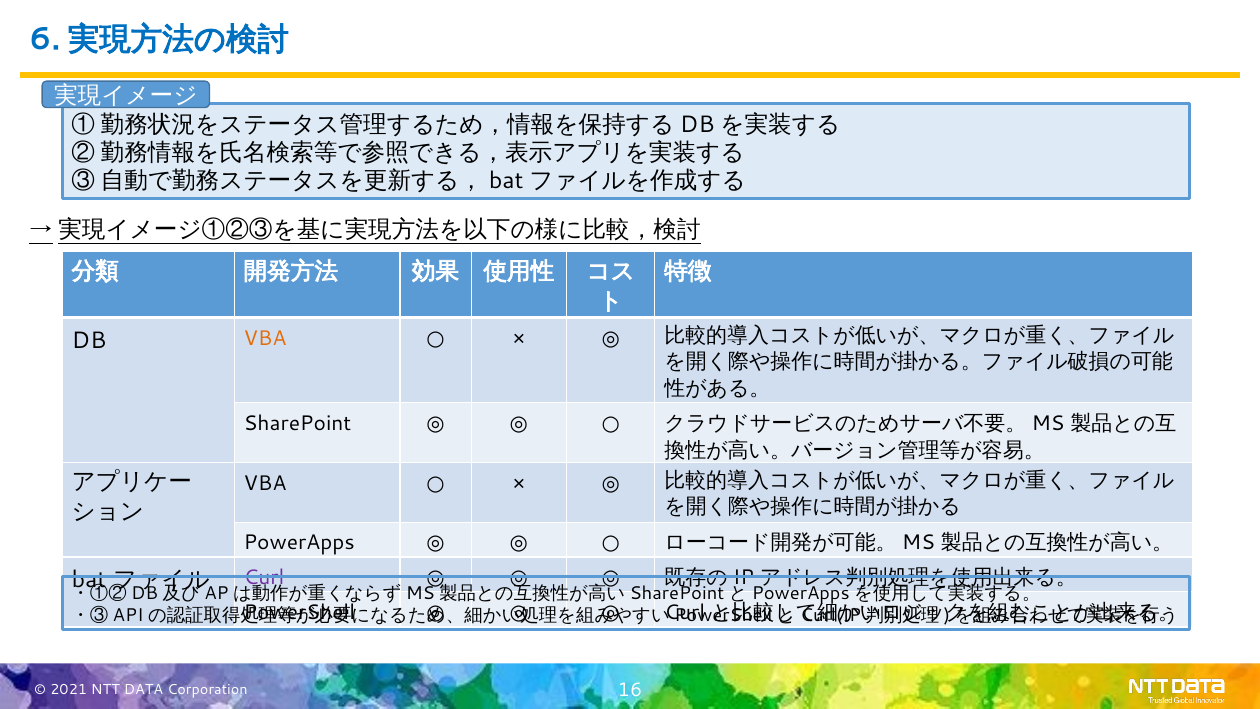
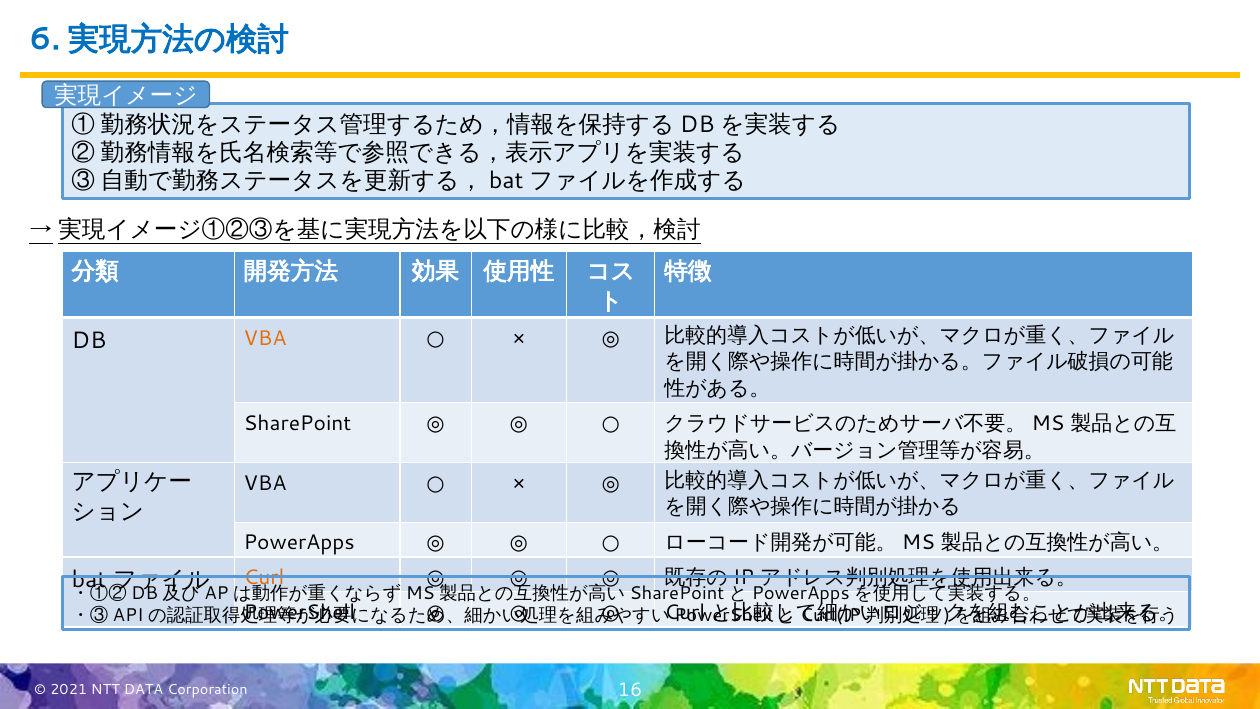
Curl colour: purple -> orange (264, 577)
